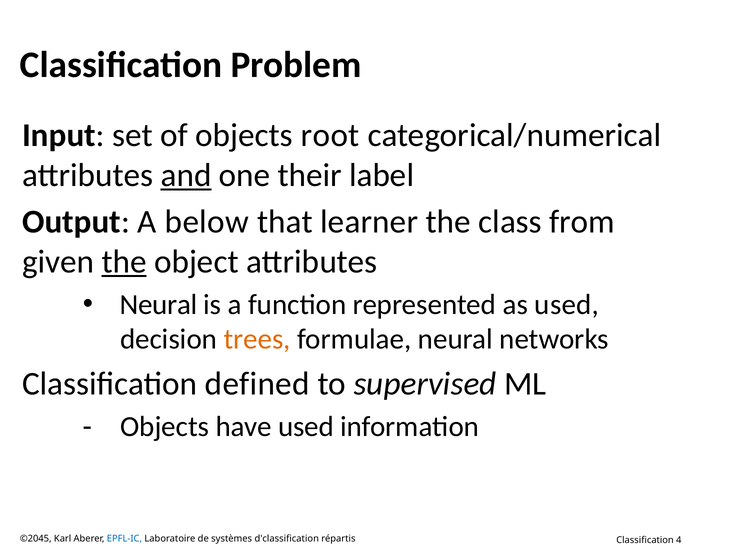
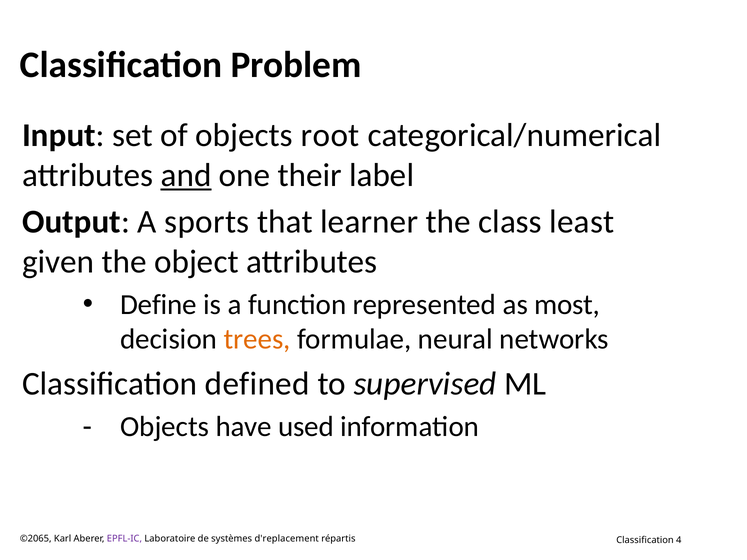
below: below -> sports (207, 222)
from: from -> least (582, 222)
the underline: present -> none (124, 262)
Neural: Neural -> Define (158, 305)
as used: used -> most (567, 305)
©2045: ©2045 -> ©2065 (36, 539)
EPFL-IC colour: blue -> purple (124, 539)
d'classification: d'classification -> d'replacement (287, 539)
